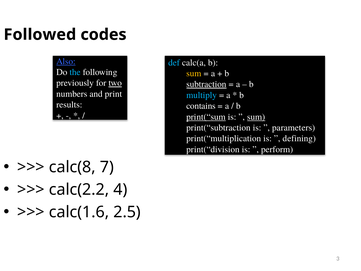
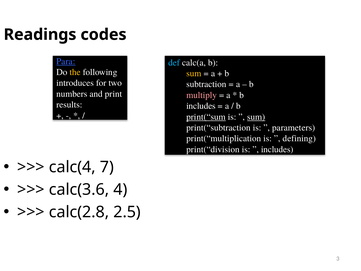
Followed: Followed -> Readings (40, 35)
Also: Also -> Para (66, 61)
the colour: light blue -> yellow (75, 72)
previously: previously -> introduces (75, 83)
two underline: present -> none (115, 83)
subtraction underline: present -> none (206, 84)
multiply colour: light blue -> pink (202, 95)
contains: contains -> includes (201, 106)
perform: perform -> includes (277, 149)
calc(8: calc(8 -> calc(4 (72, 167)
calc(2.2: calc(2.2 -> calc(3.6 (79, 189)
calc(1.6: calc(1.6 -> calc(2.8 (79, 212)
